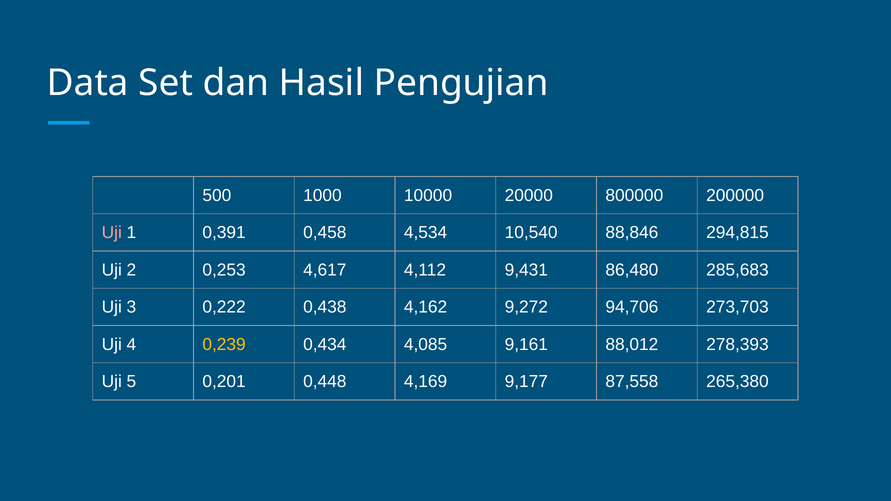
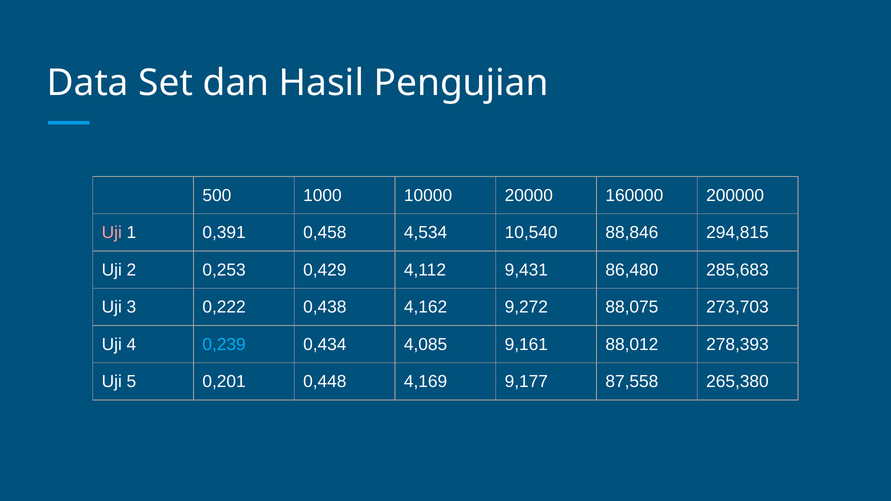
800000: 800000 -> 160000 (634, 196)
4,617: 4,617 -> 0,429 (325, 270)
94,706: 94,706 -> 88,075 (632, 307)
0,239 colour: yellow -> light blue (224, 345)
